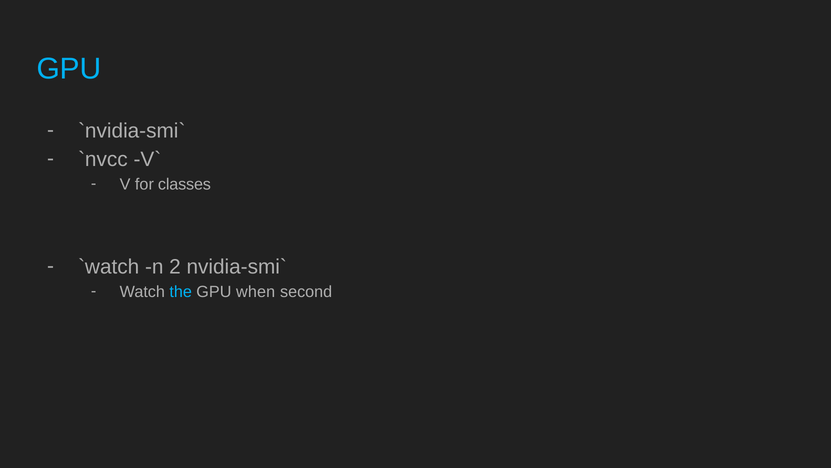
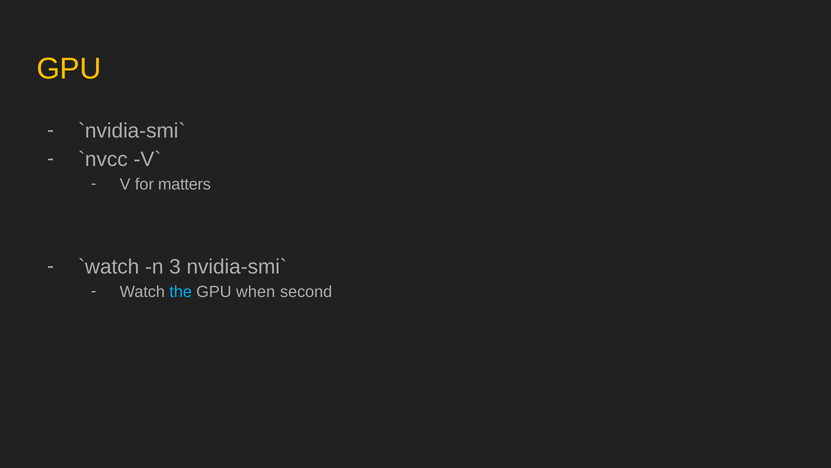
GPU colour: light blue -> yellow (69, 69)
classes: classes -> matters (184, 184)
2: 2 -> 3 (175, 267)
